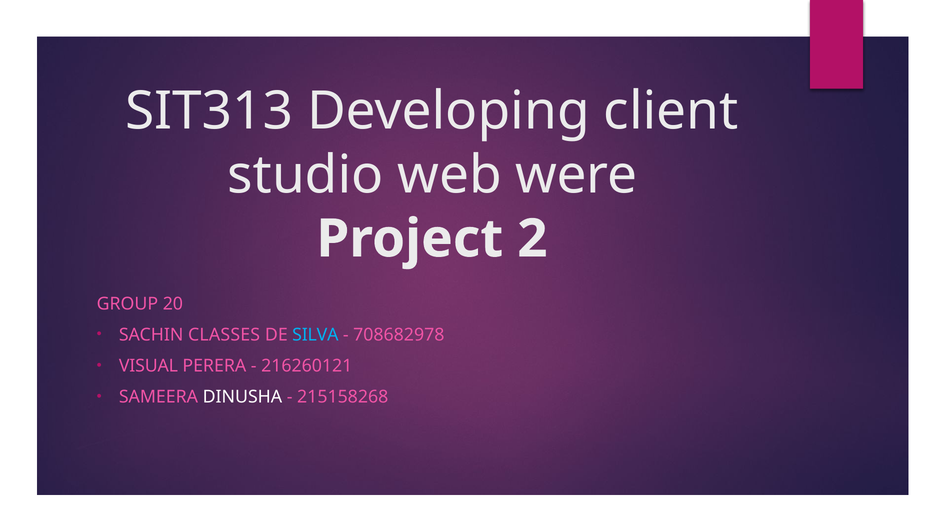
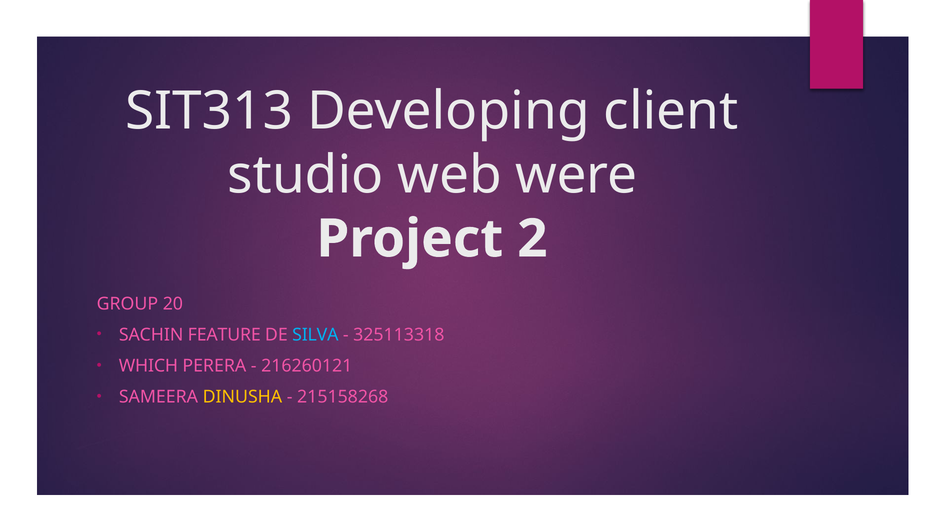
CLASSES: CLASSES -> FEATURE (224, 335)
708682978: 708682978 -> 325113318 (399, 335)
VISUAL: VISUAL -> WHICH (148, 366)
DINUSHA colour: white -> yellow (242, 397)
